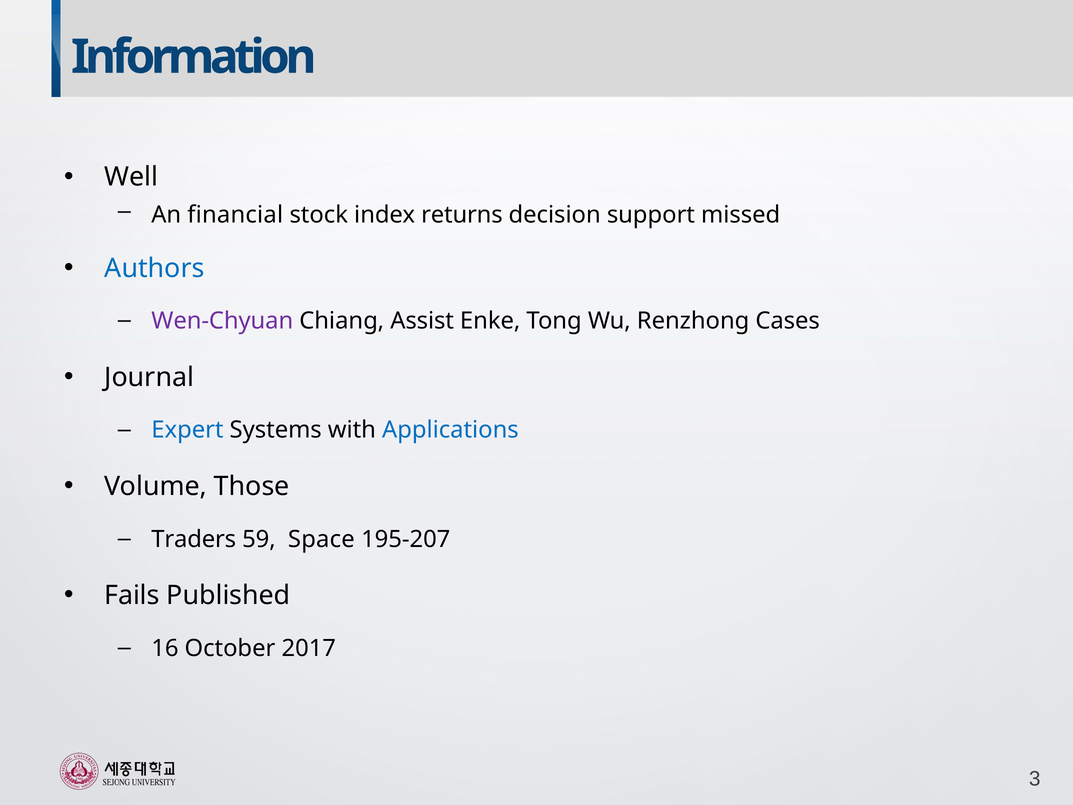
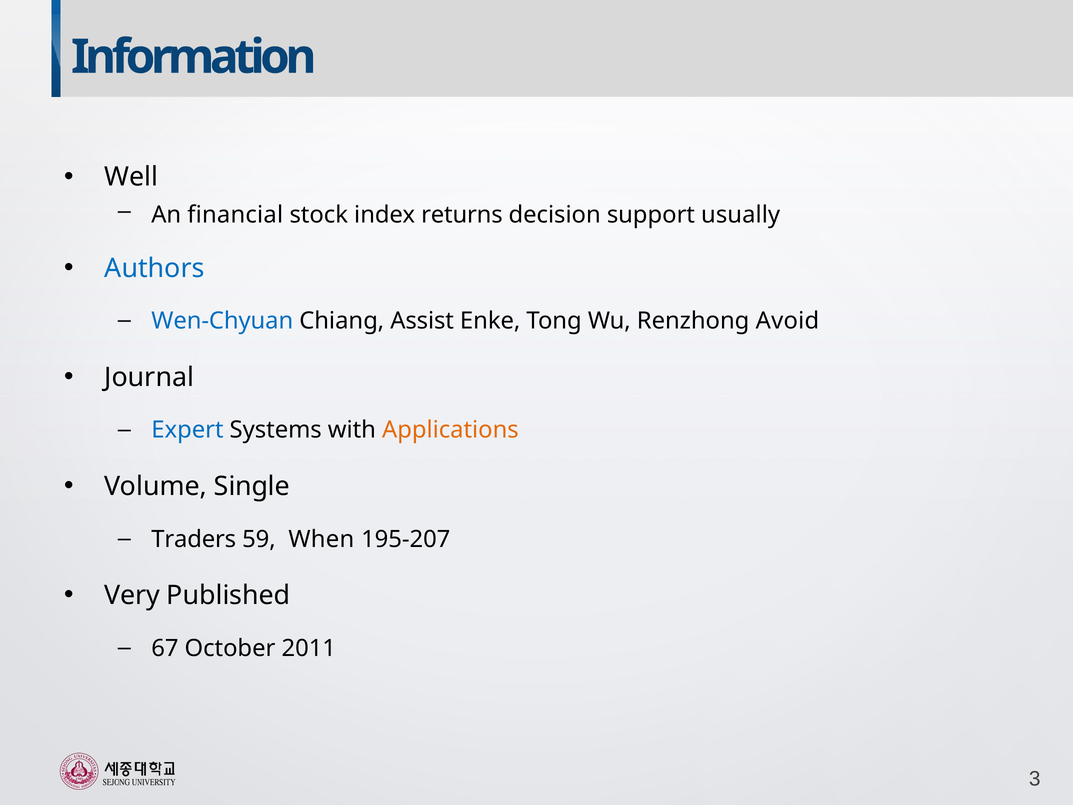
missed: missed -> usually (741, 215)
Wen-Chyuan colour: purple -> blue (222, 321)
Cases: Cases -> Avoid (787, 321)
Applications colour: blue -> orange (450, 430)
Those: Those -> Single (252, 486)
Space: Space -> When (321, 539)
Fails: Fails -> Very (132, 595)
16: 16 -> 67 (165, 648)
2017: 2017 -> 2011 (309, 648)
